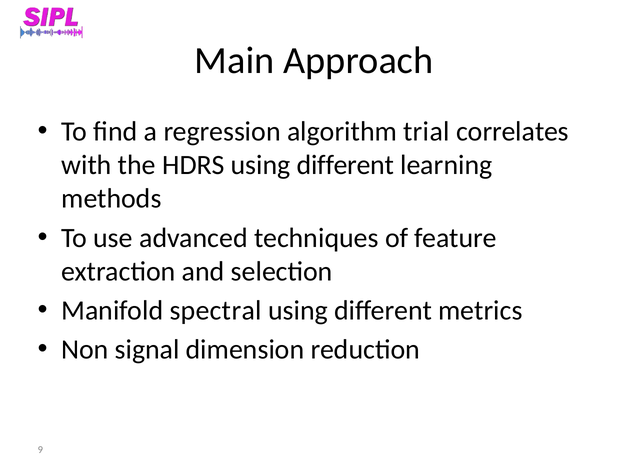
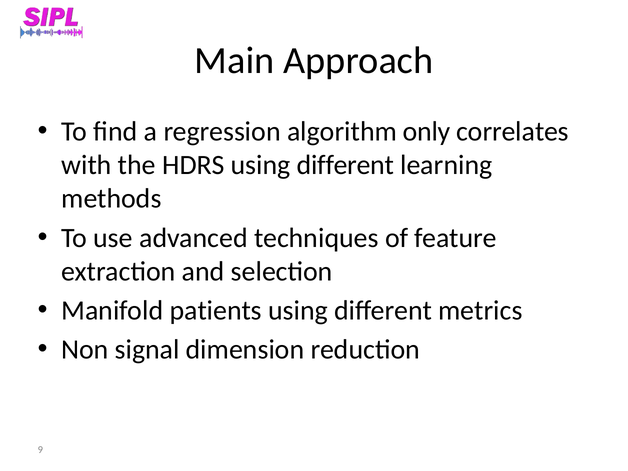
trial: trial -> only (427, 132)
spectral: spectral -> patients (216, 310)
